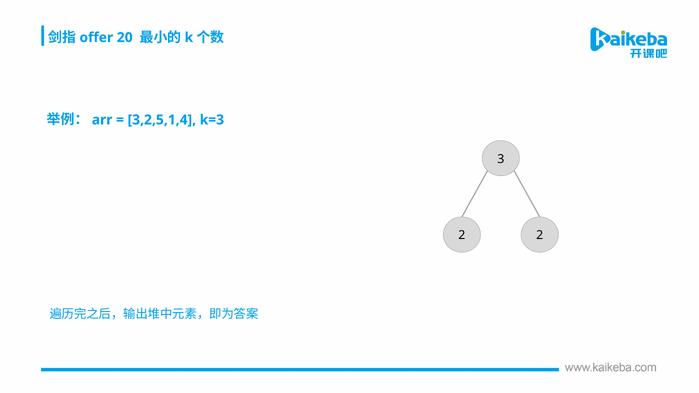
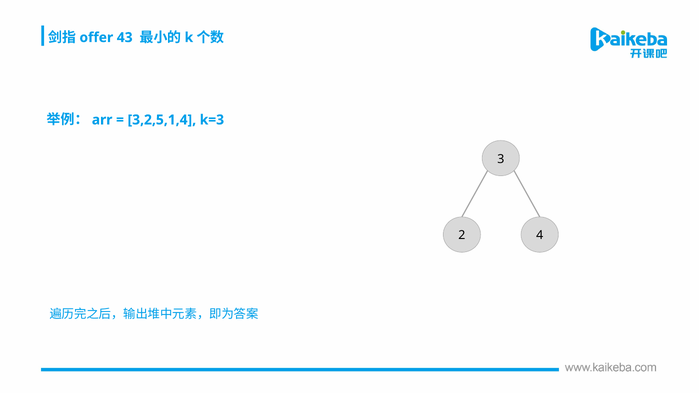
20: 20 -> 43 (125, 38)
2 2: 2 -> 4 (540, 236)
